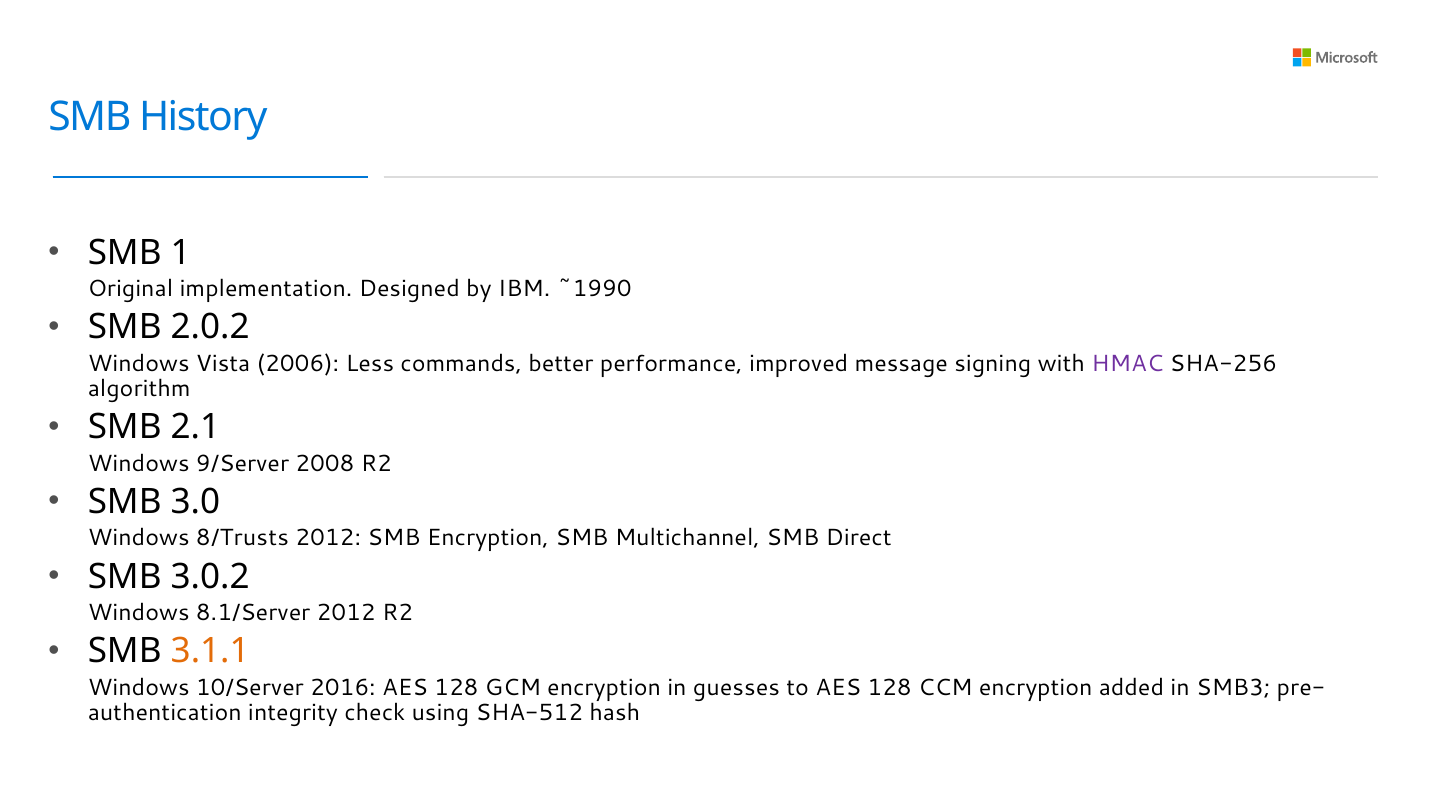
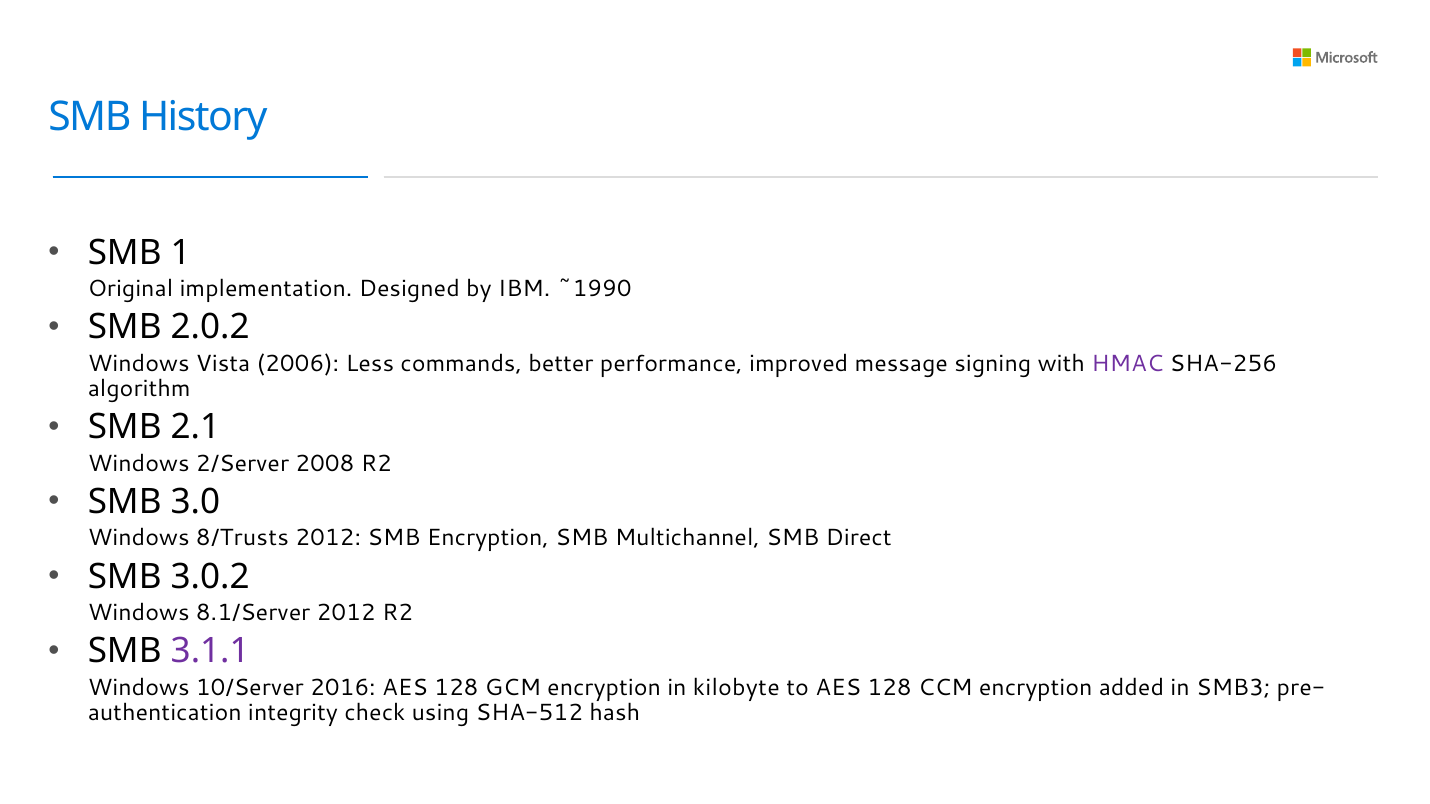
9/Server: 9/Server -> 2/Server (243, 464)
3.1.1 colour: orange -> purple (210, 651)
guesses: guesses -> kilobyte (736, 688)
